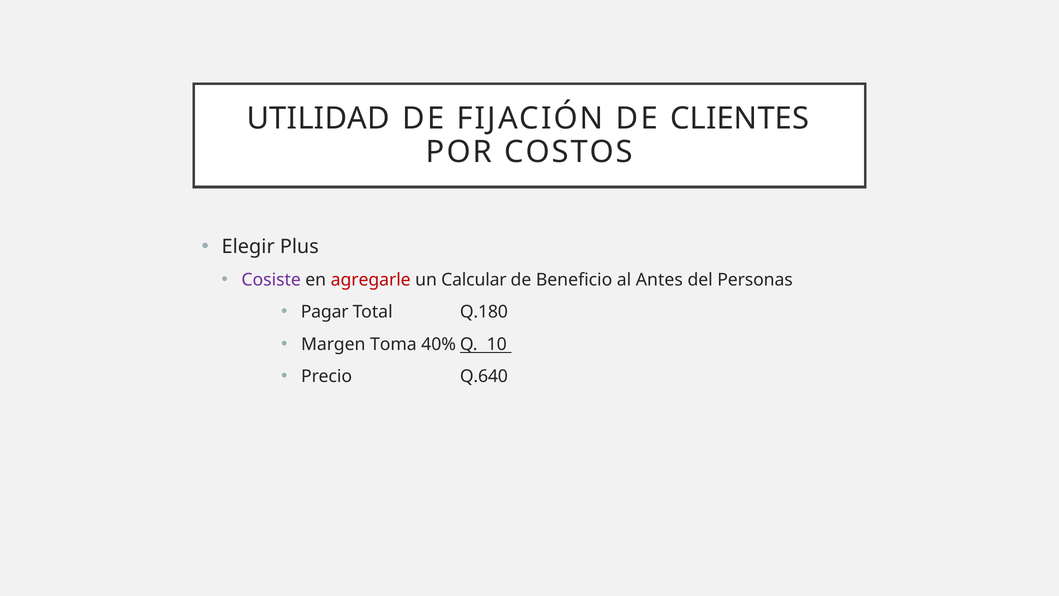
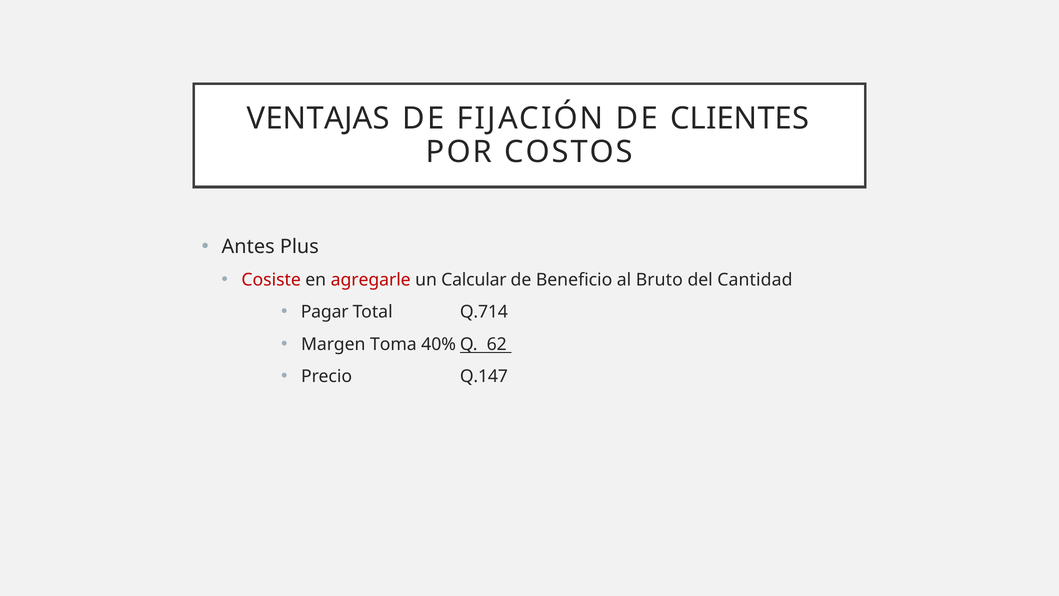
UTILIDAD: UTILIDAD -> VENTAJAS (318, 119)
Elegir: Elegir -> Antes (248, 246)
Cosiste colour: purple -> red (271, 280)
Antes: Antes -> Bruto (659, 280)
Personas: Personas -> Cantidad (755, 280)
Q.180: Q.180 -> Q.714 (484, 312)
10: 10 -> 62 (497, 344)
Q.640: Q.640 -> Q.147 (484, 376)
